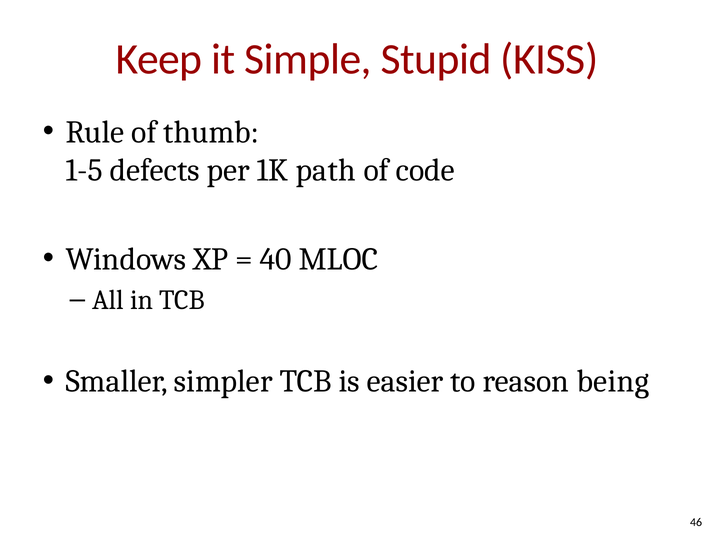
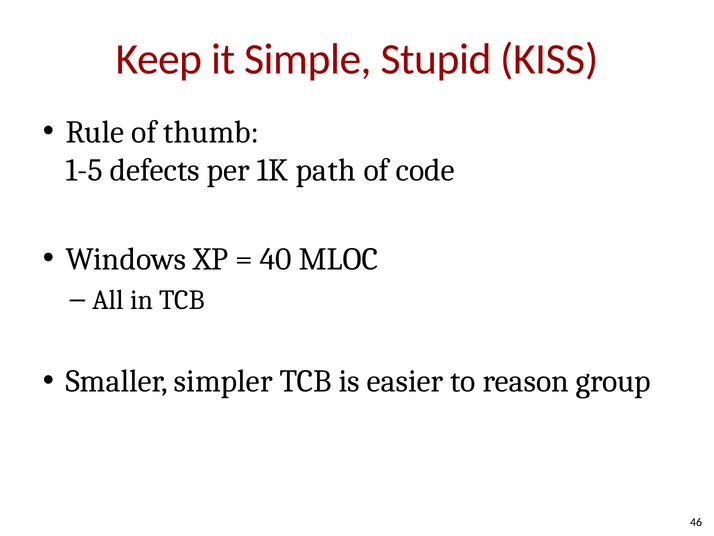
being: being -> group (613, 381)
